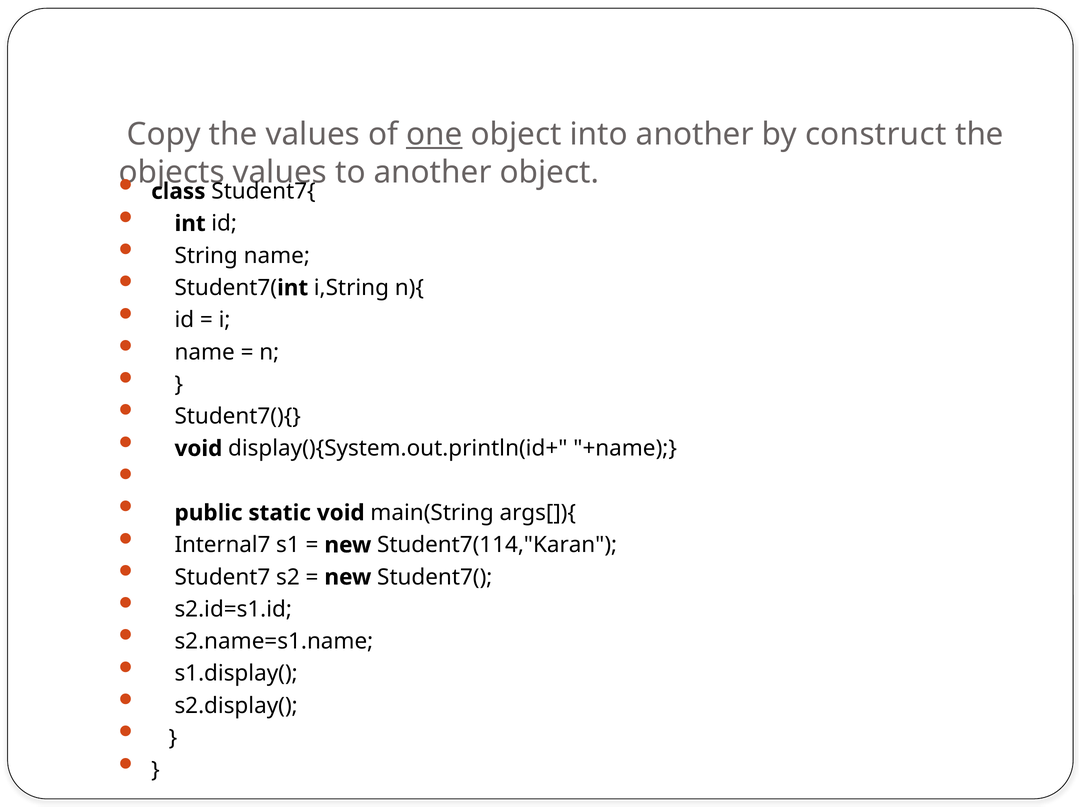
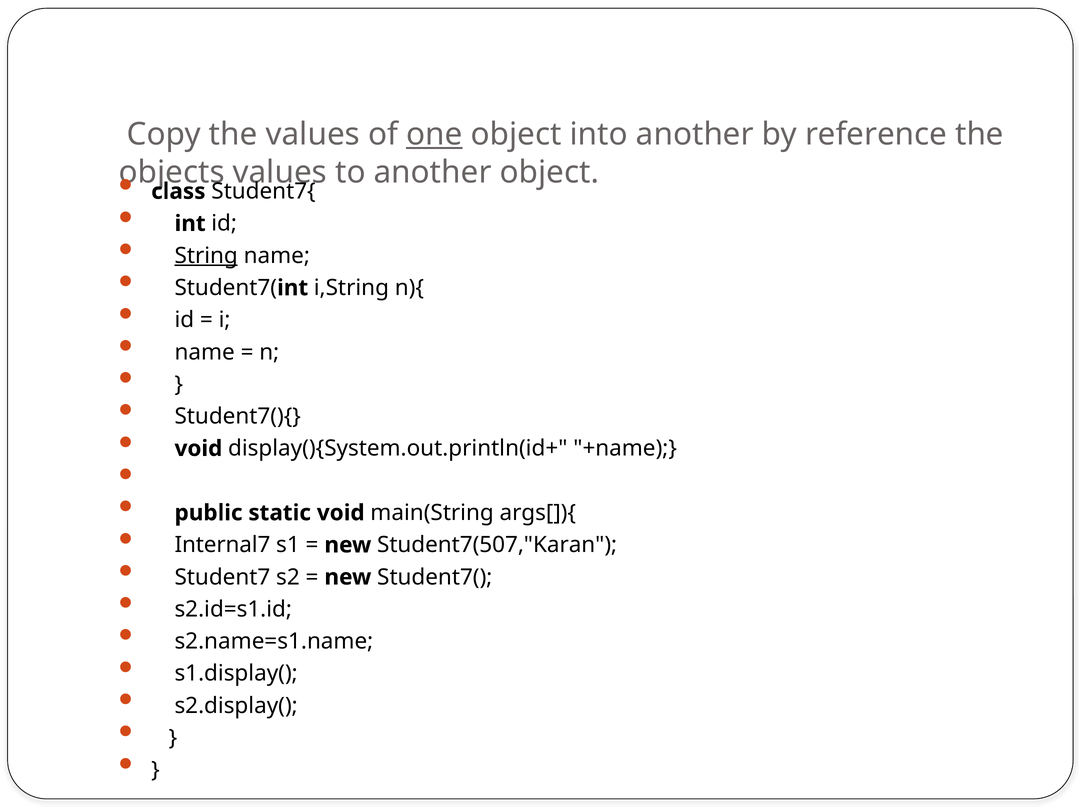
construct: construct -> reference (876, 135)
String underline: none -> present (206, 256)
Student7(114,"Karan: Student7(114,"Karan -> Student7(507,"Karan (497, 545)
